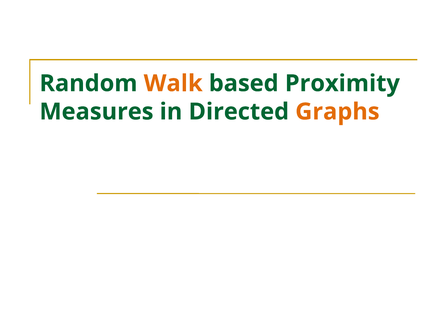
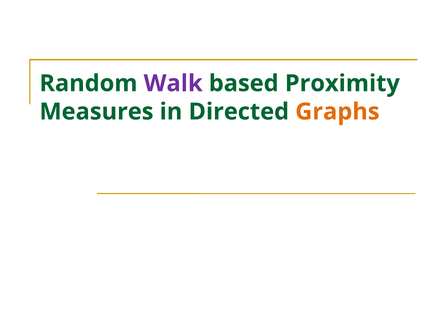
Walk colour: orange -> purple (173, 83)
